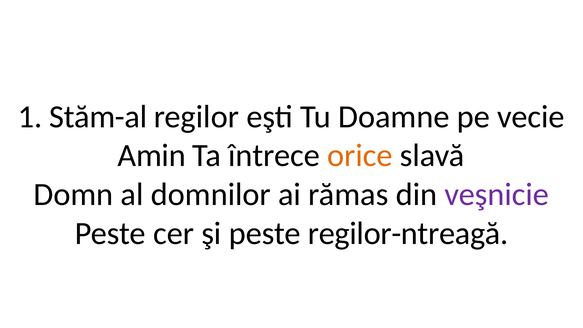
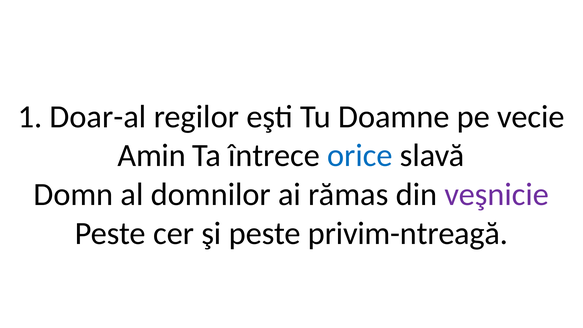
Stăm-al: Stăm-al -> Doar-al (98, 117)
orice colour: orange -> blue (360, 156)
regilor-ntreagă: regilor-ntreagă -> privim-ntreagă (408, 233)
